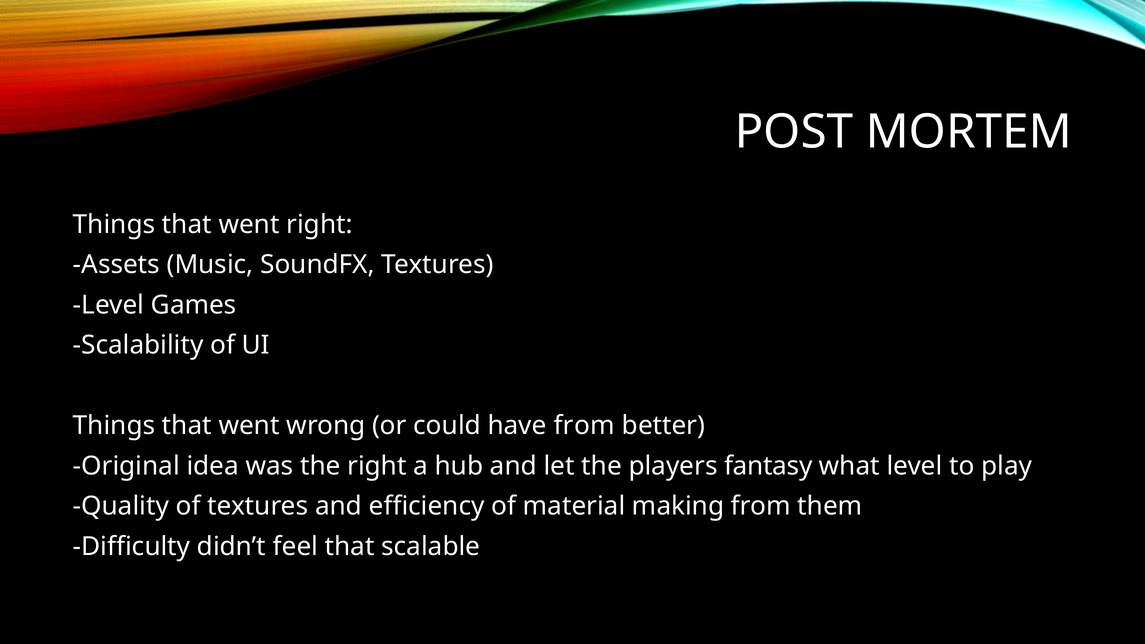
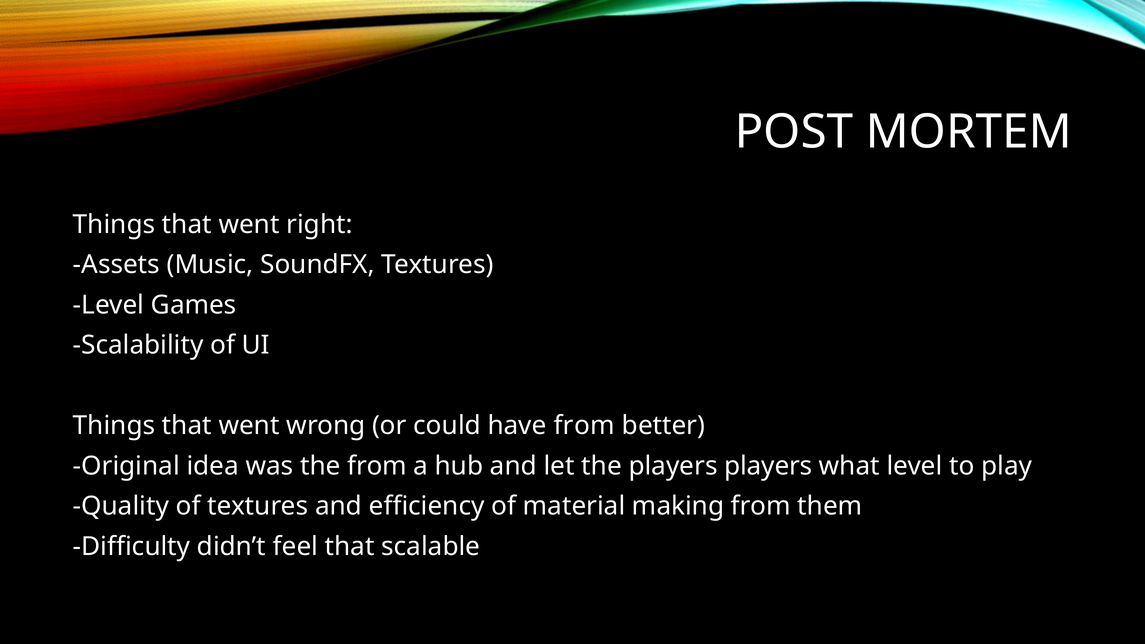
the right: right -> from (377, 466)
players fantasy: fantasy -> players (768, 466)
